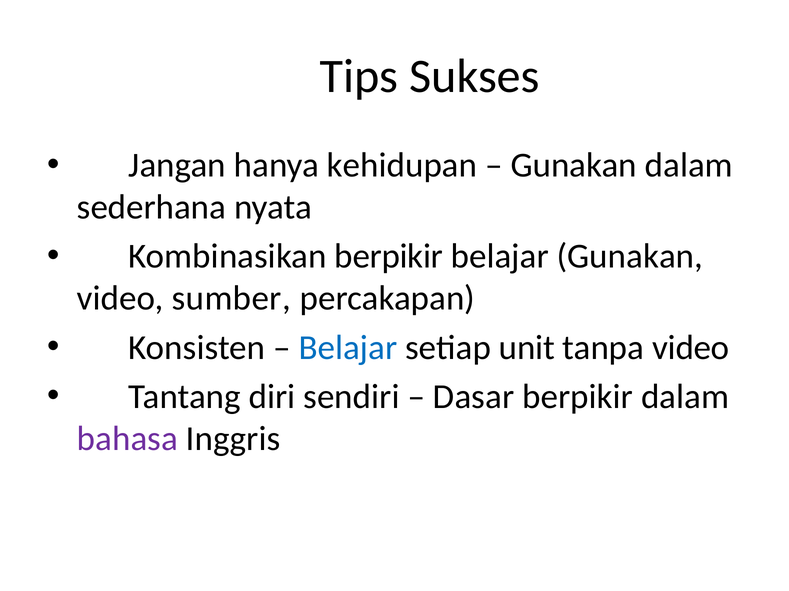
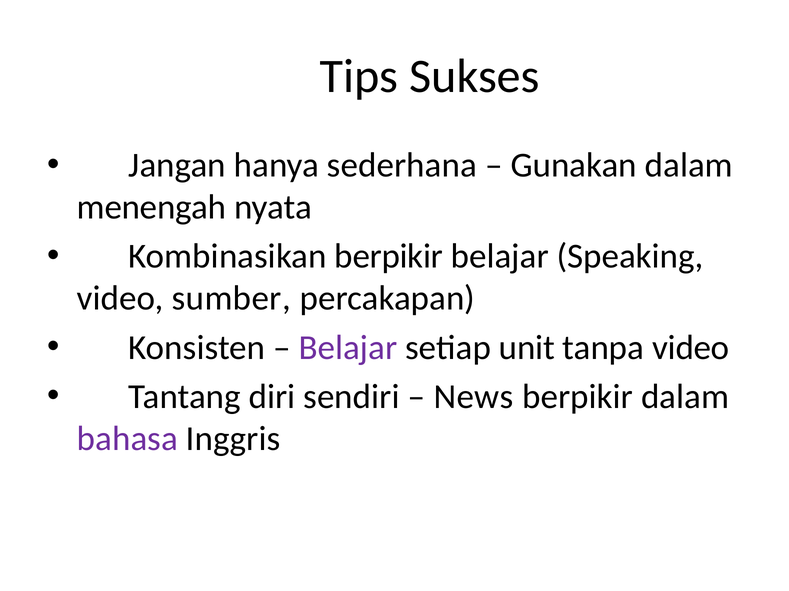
kehidupan: kehidupan -> sederhana (402, 166)
sederhana: sederhana -> menengah (152, 208)
belajar Gunakan: Gunakan -> Speaking (630, 257)
Belajar colour: blue -> purple (348, 348)
Dasar: Dasar -> News (473, 397)
